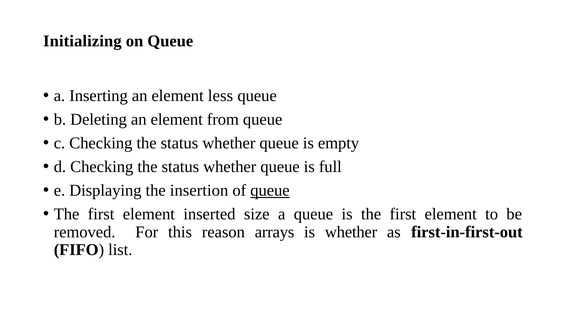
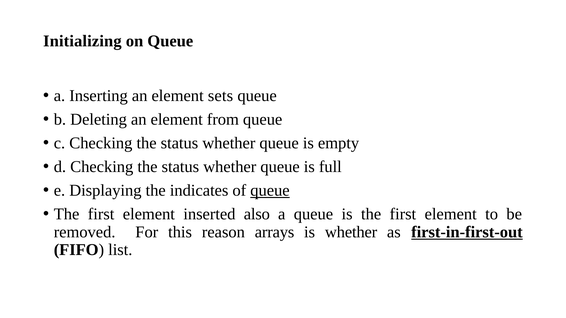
less: less -> sets (220, 96)
insertion: insertion -> indicates (199, 191)
size: size -> also (257, 214)
first-in-first-out underline: none -> present (467, 232)
